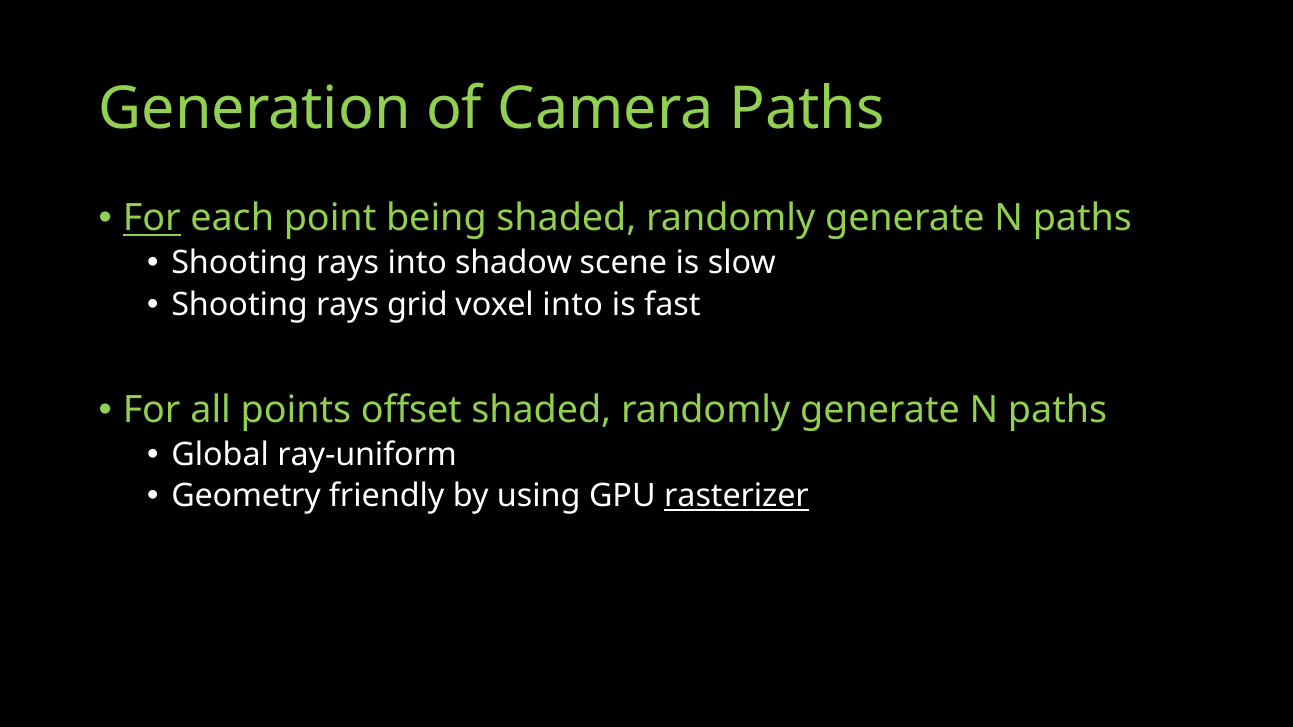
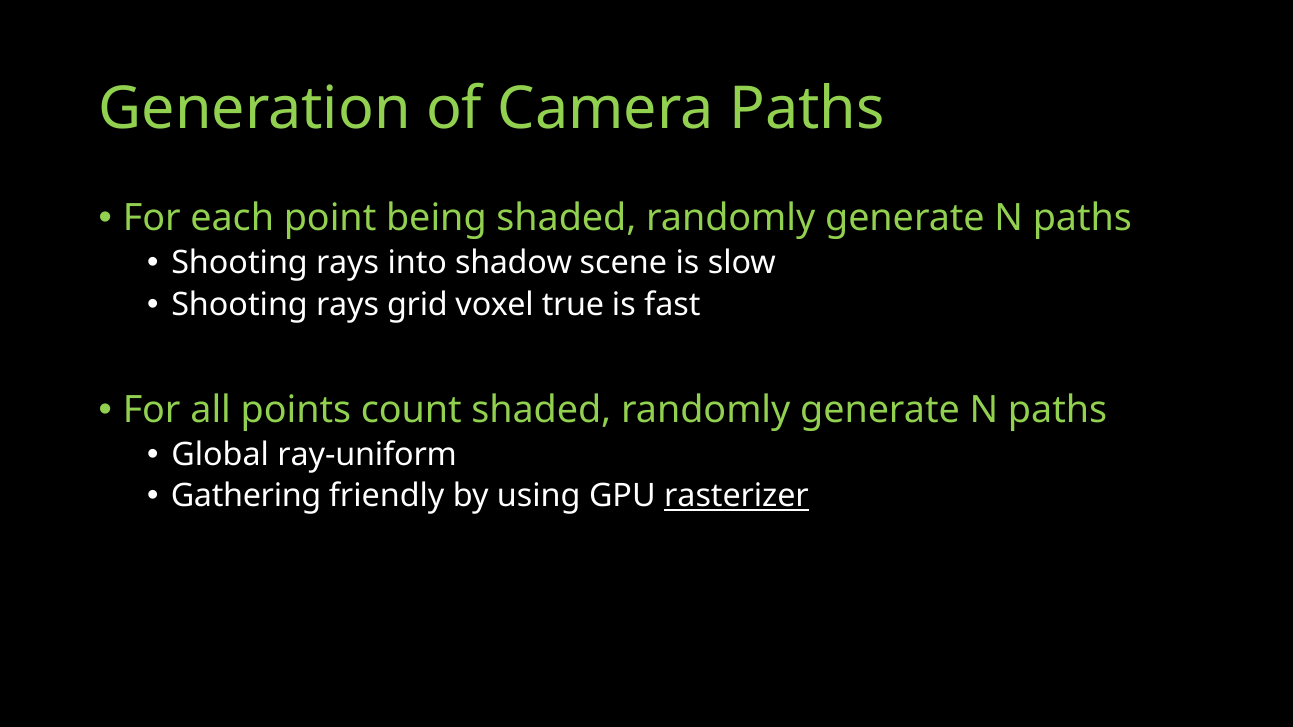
For underline: present -> none (152, 219)
voxel into: into -> true (573, 305)
offset: offset -> count (411, 410)
Geometry: Geometry -> Gathering (246, 496)
